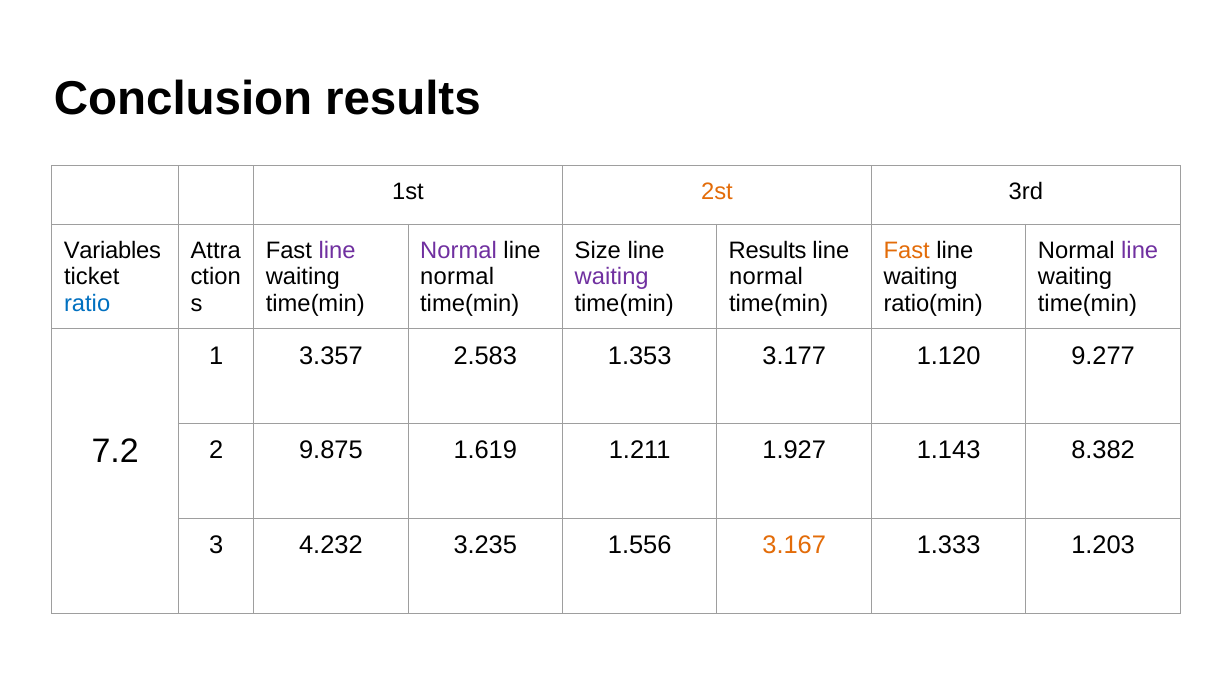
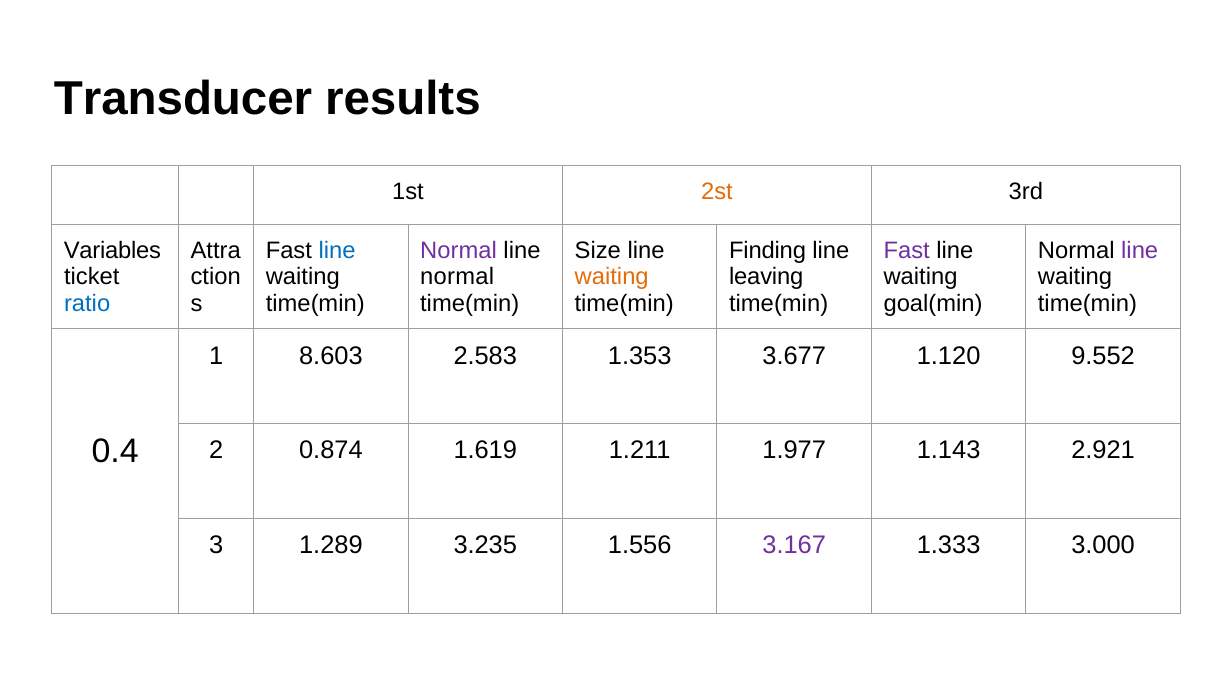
Conclusion: Conclusion -> Transducer (183, 99)
line colour: purple -> blue (337, 251)
Results: Results -> Finding (768, 251)
Fast colour: orange -> purple (907, 251)
waiting colour: purple -> orange (612, 277)
normal: normal -> leaving (766, 277)
ratio(min: ratio(min -> goal(min (933, 304)
3.357: 3.357 -> 8.603 (331, 356)
3.177: 3.177 -> 3.677 (794, 356)
9.277: 9.277 -> 9.552 (1103, 356)
7.2: 7.2 -> 0.4 (115, 452)
9.875: 9.875 -> 0.874 (331, 451)
1.927: 1.927 -> 1.977 (794, 451)
8.382: 8.382 -> 2.921 (1103, 451)
4.232: 4.232 -> 1.289 (331, 546)
3.167 colour: orange -> purple (794, 546)
1.203: 1.203 -> 3.000 (1103, 546)
